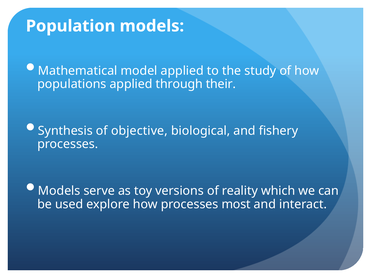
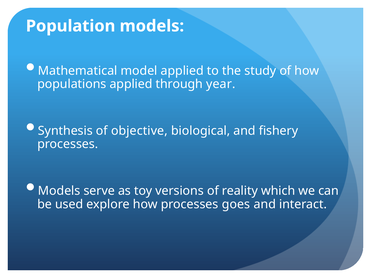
their: their -> year (221, 84)
most: most -> goes (236, 204)
